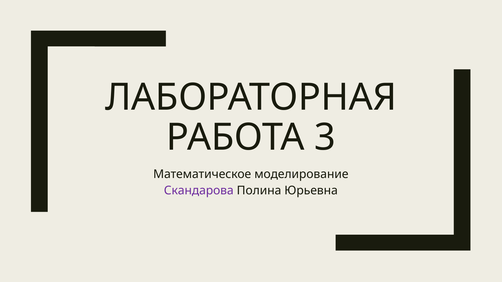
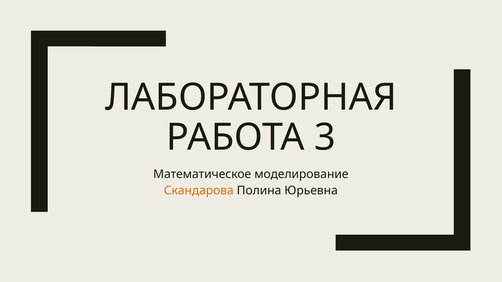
Скандарова colour: purple -> orange (199, 191)
